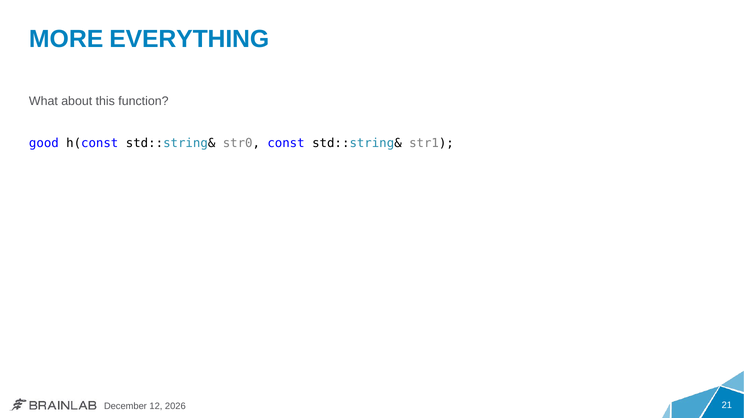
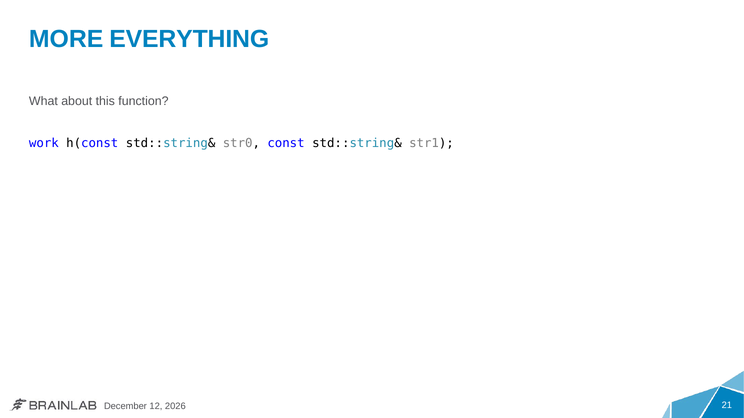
good: good -> work (44, 143)
